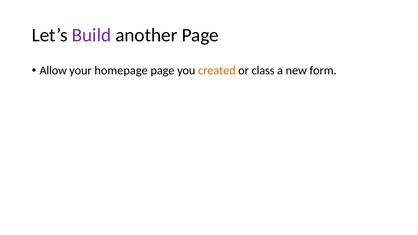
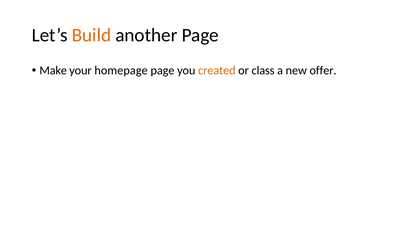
Build colour: purple -> orange (91, 35)
Allow: Allow -> Make (53, 71)
form: form -> offer (323, 71)
